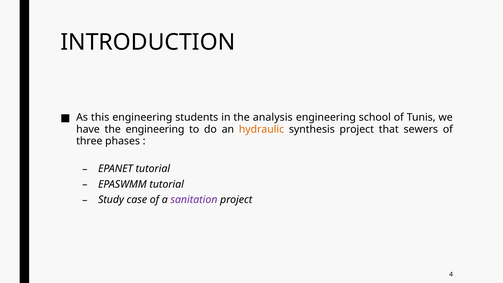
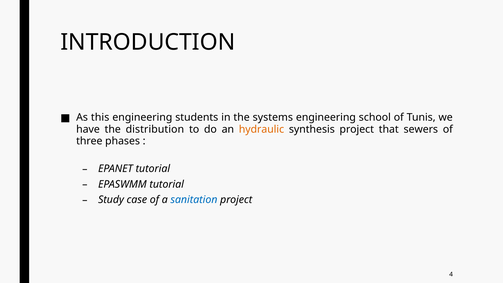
analysis: analysis -> systems (273, 117)
the engineering: engineering -> distribution (155, 129)
sanitation colour: purple -> blue (194, 200)
